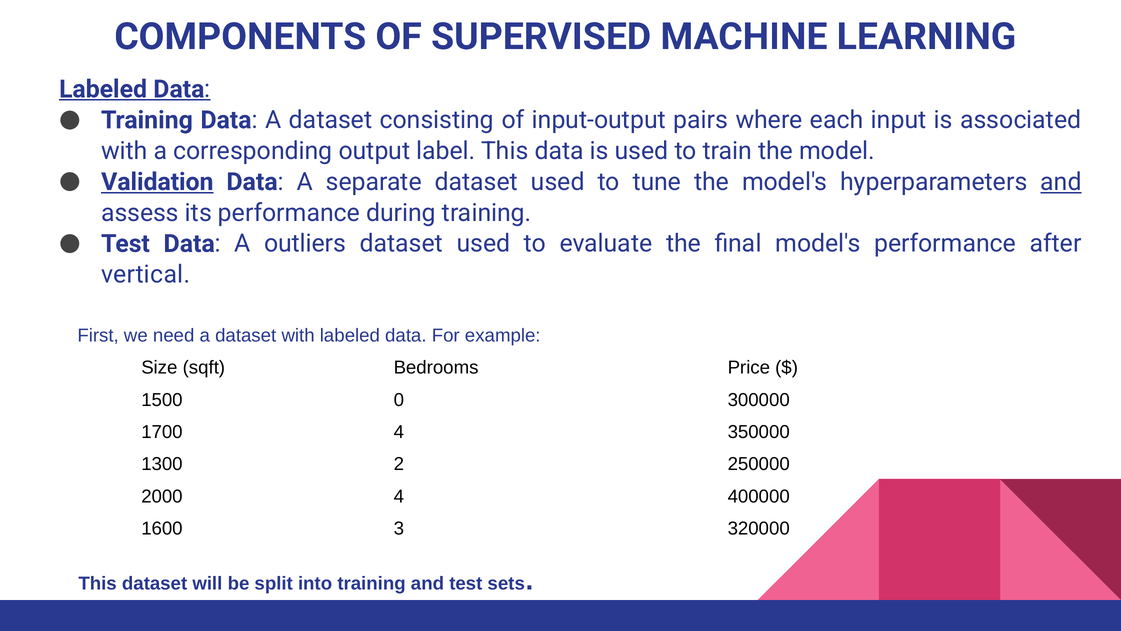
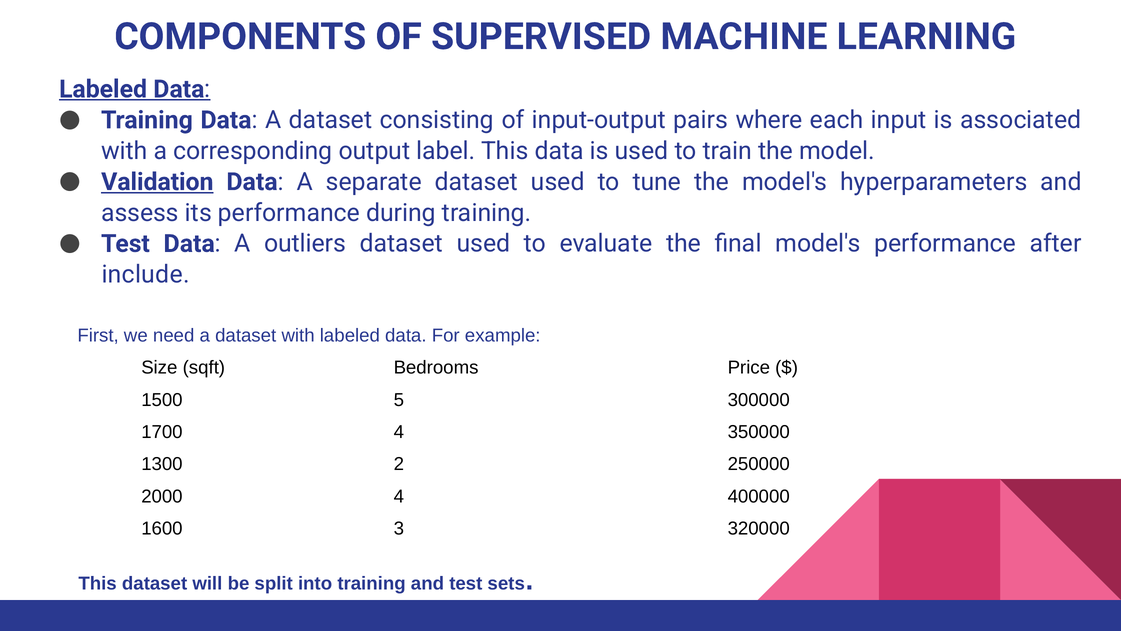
and underline: present -> none (1061, 182)
vertical: vertical -> include (146, 274)
0: 0 -> 5 (399, 400)
